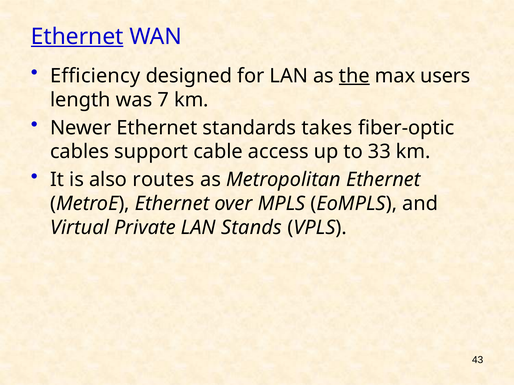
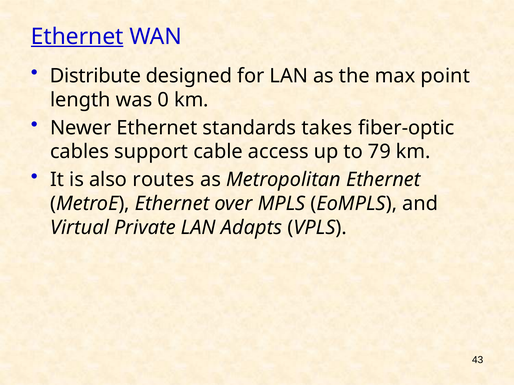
Efficiency: Efficiency -> Distribute (95, 76)
the underline: present -> none (354, 76)
users: users -> point (445, 76)
7: 7 -> 0 (163, 100)
33: 33 -> 79 (379, 152)
Stands: Stands -> Adapts (252, 228)
